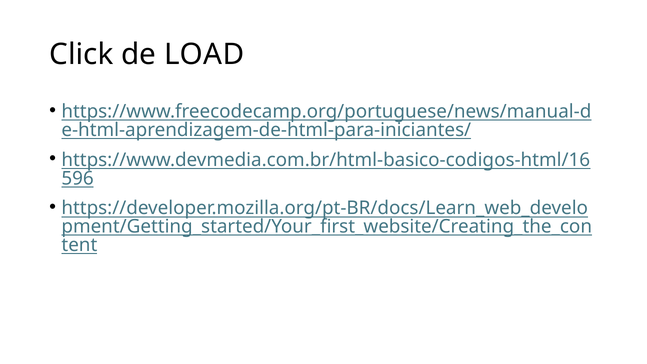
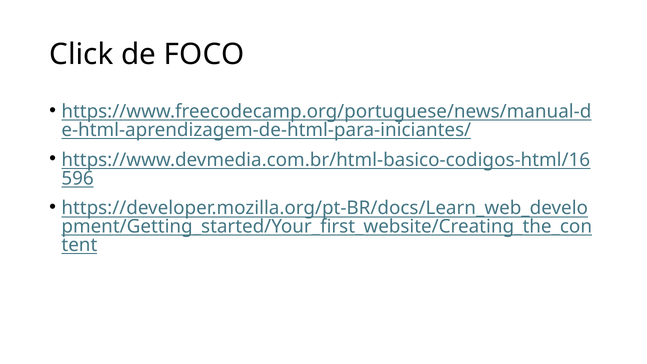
LOAD: LOAD -> FOCO (204, 54)
